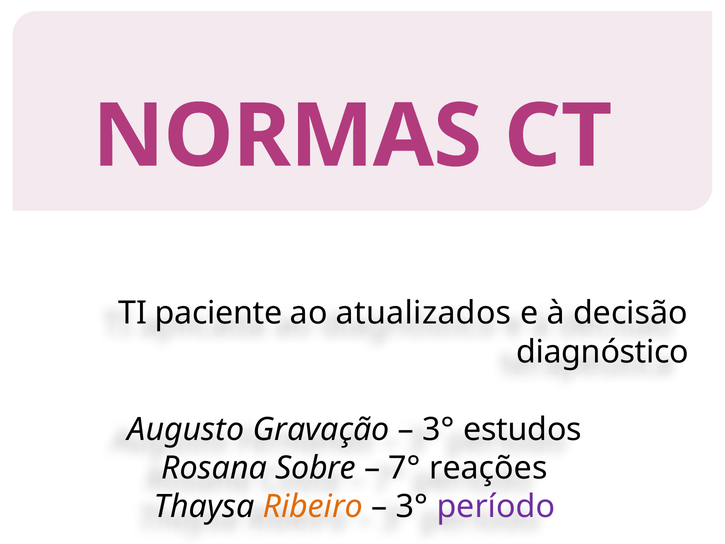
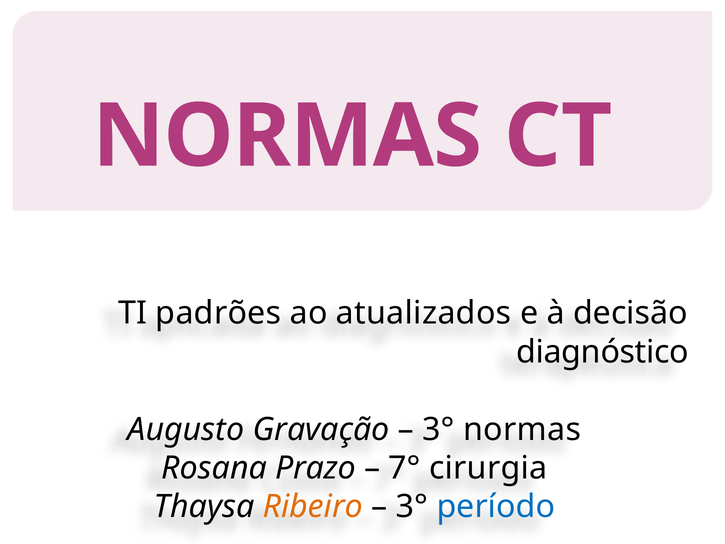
paciente: paciente -> padrões (218, 313)
3° estudos: estudos -> normas (522, 429)
Sobre: Sobre -> Prazo (316, 468)
reações: reações -> cirurgia (488, 468)
período colour: purple -> blue (496, 507)
